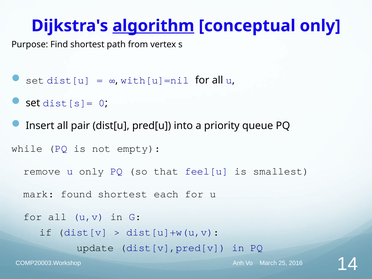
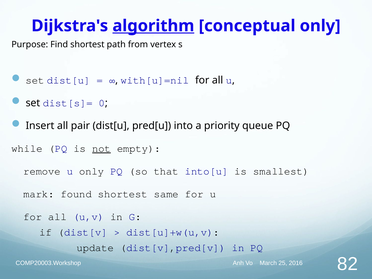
not underline: none -> present (101, 148)
feel[u: feel[u -> into[u (207, 171)
each: each -> same (166, 194)
14: 14 -> 82 (348, 264)
